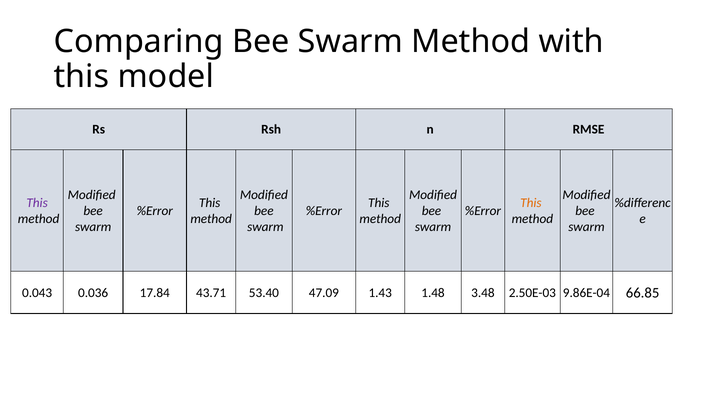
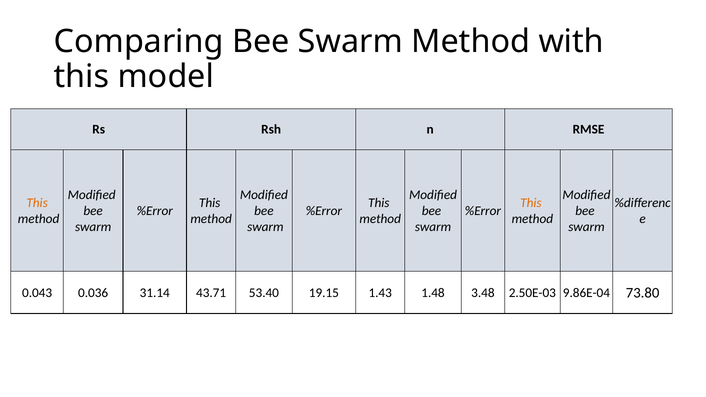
This colour: purple -> orange (37, 203)
17.84: 17.84 -> 31.14 (155, 293)
47.09: 47.09 -> 19.15 (324, 293)
66.85: 66.85 -> 73.80 (643, 293)
